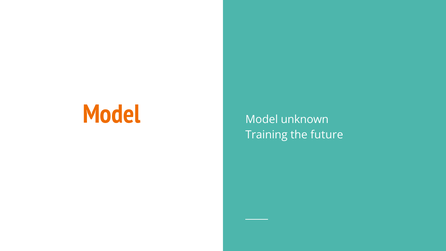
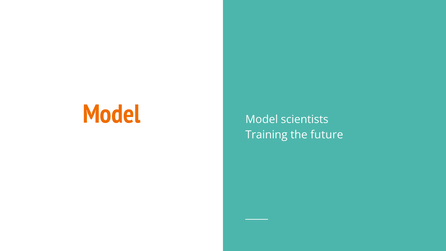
unknown: unknown -> scientists (305, 120)
